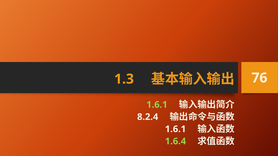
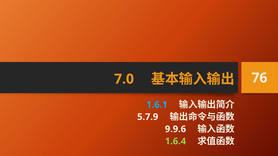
1.3: 1.3 -> 7.0 (124, 79)
1.6.1 colour: light green -> light blue (157, 105)
8.2.4: 8.2.4 -> 5.7.9 (148, 117)
1.6.1: 1.6.1 -> 9.9.6 (175, 129)
